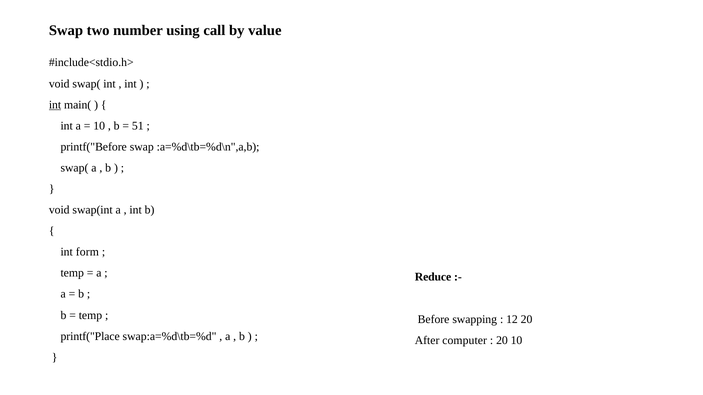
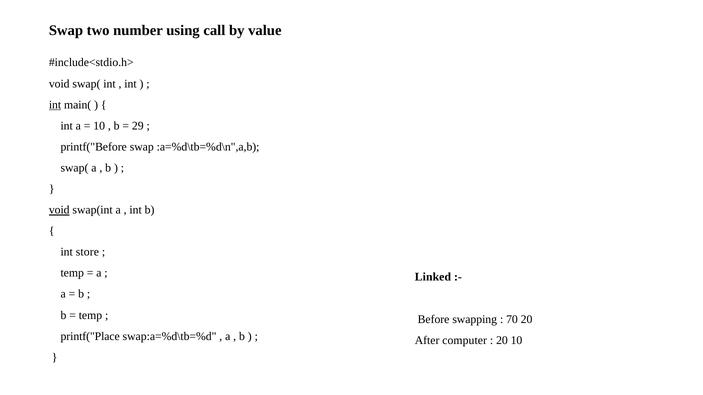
51: 51 -> 29 (138, 126)
void underline: none -> present (59, 210)
form: form -> store (87, 252)
Reduce: Reduce -> Linked (433, 277)
12: 12 -> 70 (512, 320)
